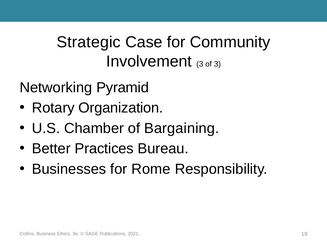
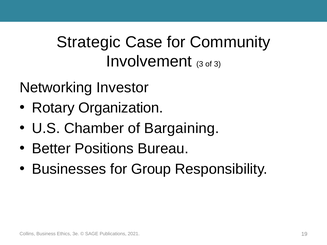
Pyramid: Pyramid -> Investor (123, 88)
Practices: Practices -> Positions (104, 149)
Rome: Rome -> Group (151, 169)
